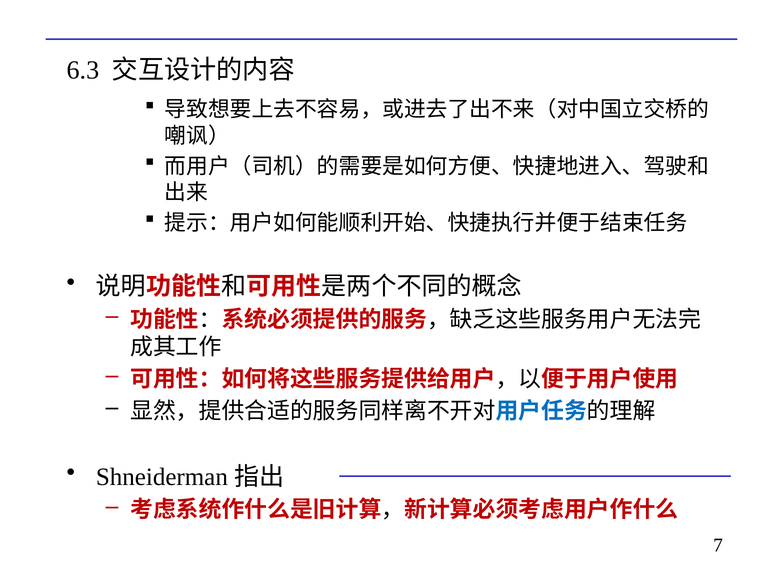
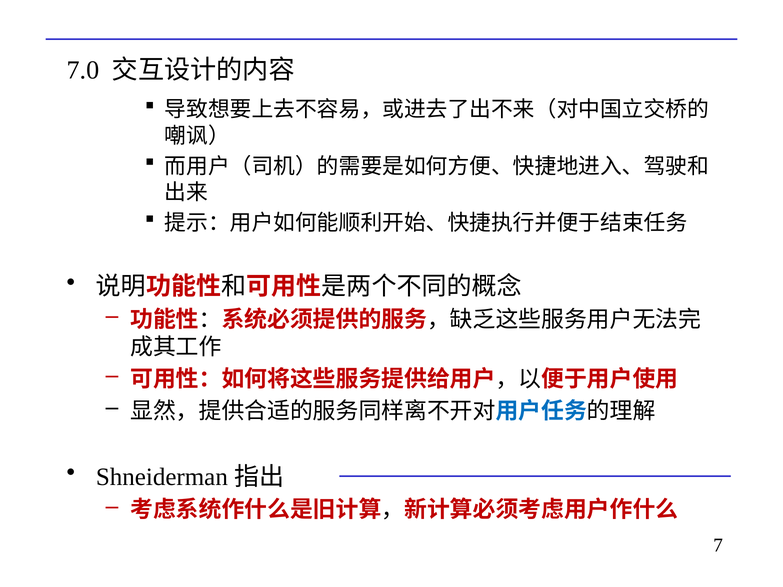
6.3: 6.3 -> 7.0 (83, 70)
